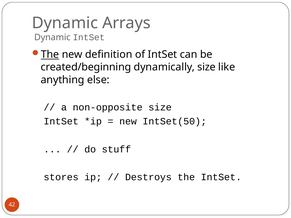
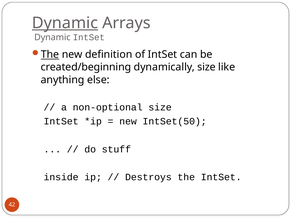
Dynamic underline: none -> present (65, 23)
non-opposite: non-opposite -> non-optional (108, 107)
stores: stores -> inside (61, 177)
